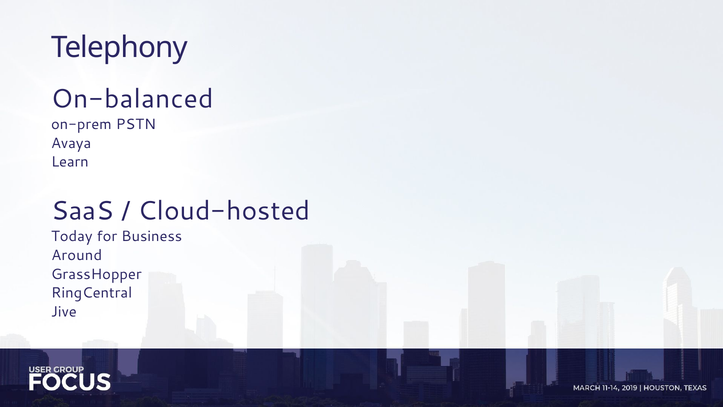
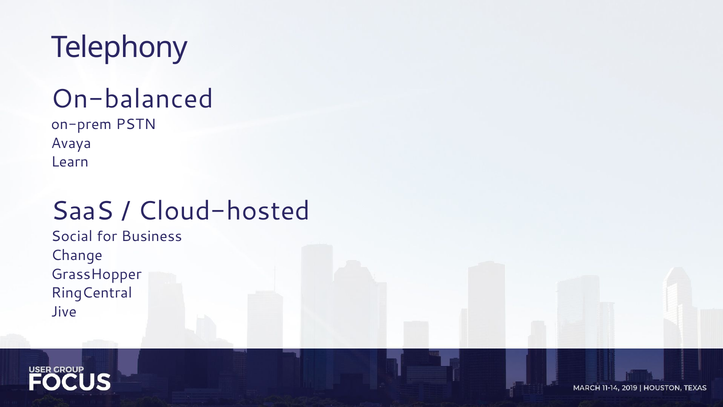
Today: Today -> Social (72, 236)
Around: Around -> Change (77, 255)
